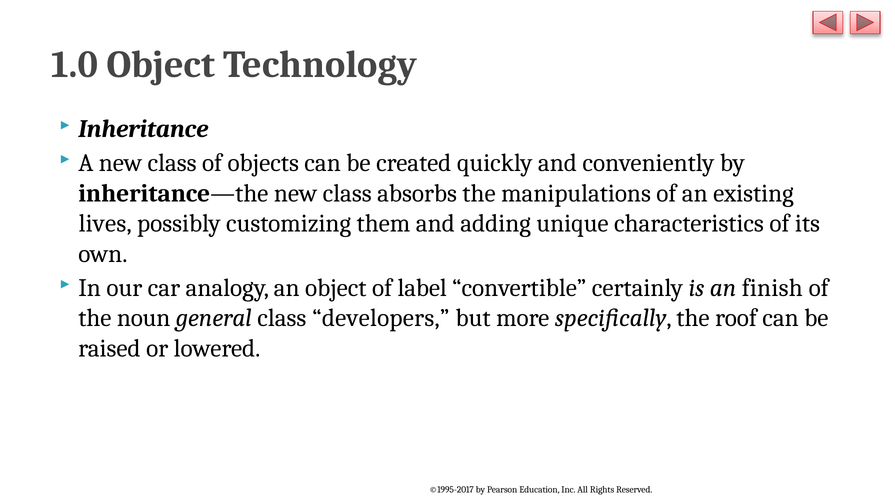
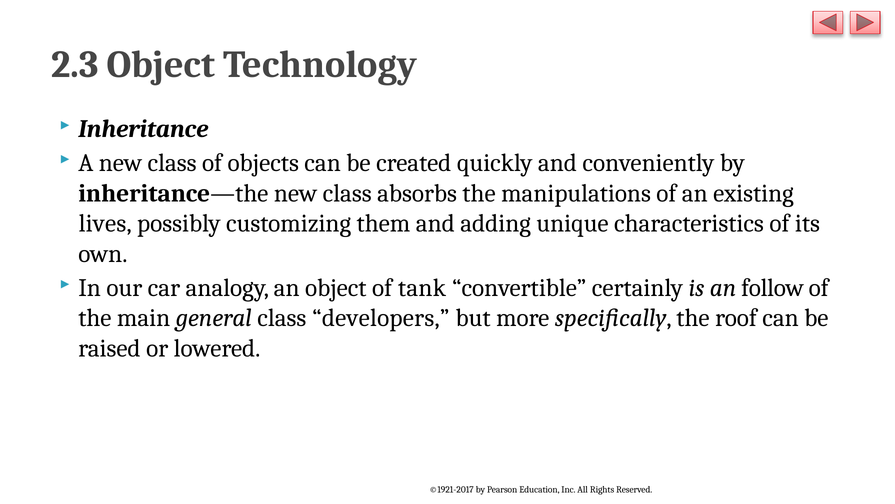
1.0: 1.0 -> 2.3 (75, 65)
label: label -> tank (422, 288)
finish: finish -> follow (772, 288)
noun: noun -> main (144, 318)
©1995-2017: ©1995-2017 -> ©1921-2017 (452, 489)
